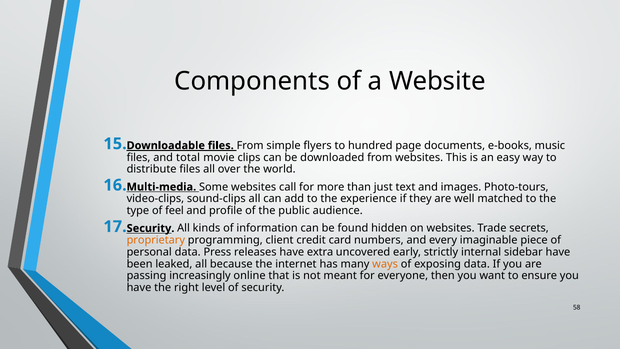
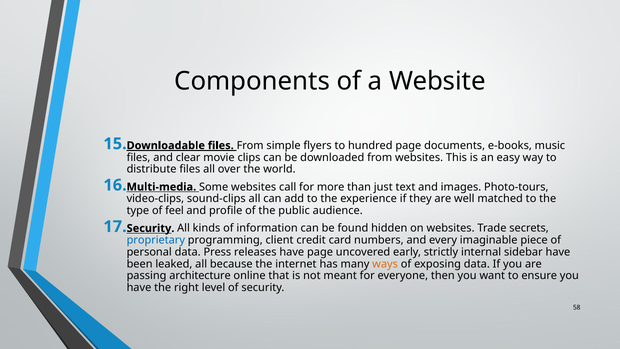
total: total -> clear (188, 157)
proprietary colour: orange -> blue (156, 240)
have extra: extra -> page (320, 252)
increasingly: increasingly -> architecture (200, 276)
